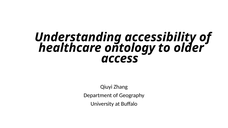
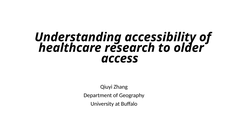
ontology: ontology -> research (130, 48)
